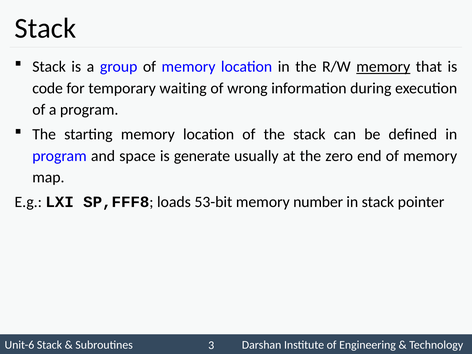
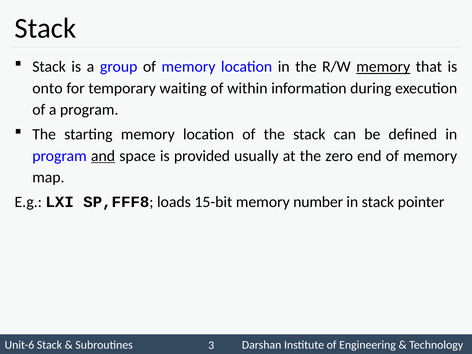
code: code -> onto (47, 88)
wrong: wrong -> within (247, 88)
and underline: none -> present (103, 156)
generate: generate -> provided (202, 156)
53-bit: 53-bit -> 15-bit (213, 202)
